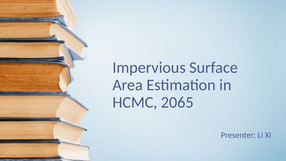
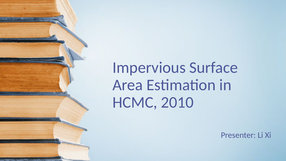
2065: 2065 -> 2010 (177, 102)
